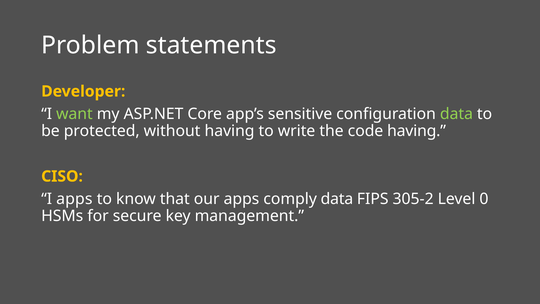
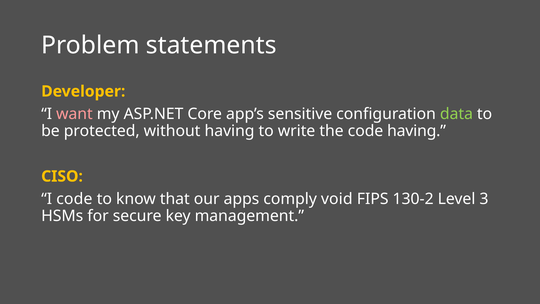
want colour: light green -> pink (74, 114)
I apps: apps -> code (74, 199)
comply data: data -> void (337, 199)
305-2: 305-2 -> 130-2 (413, 199)
0: 0 -> 3 (484, 199)
